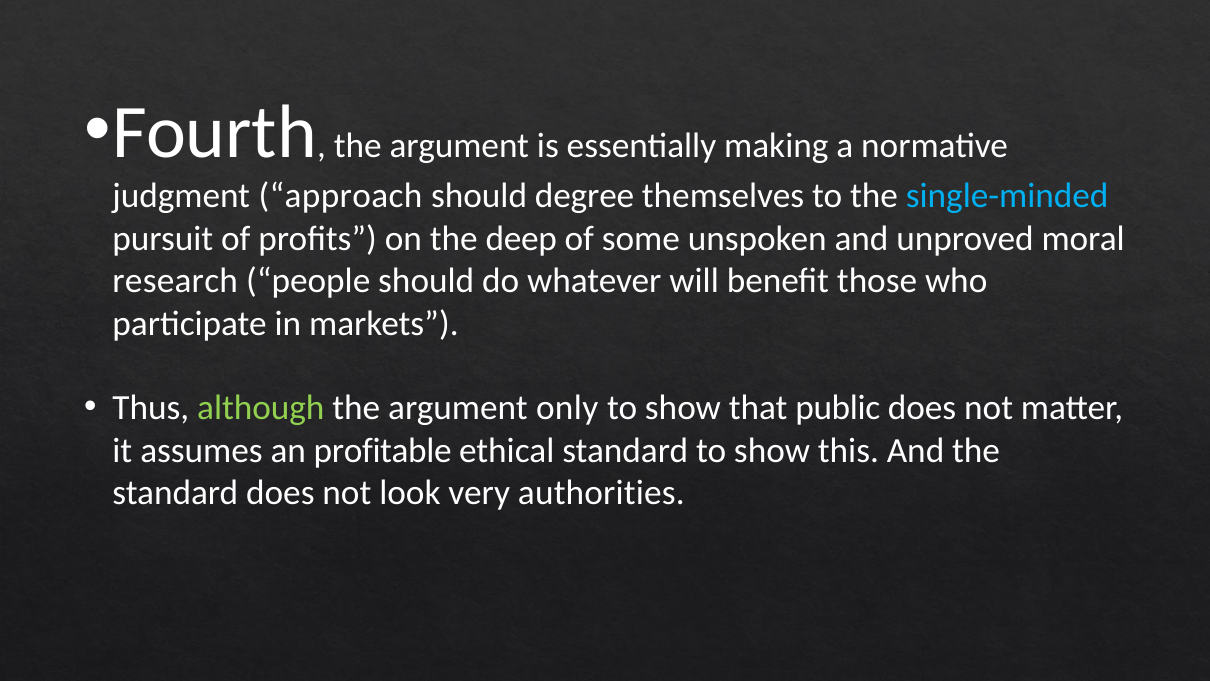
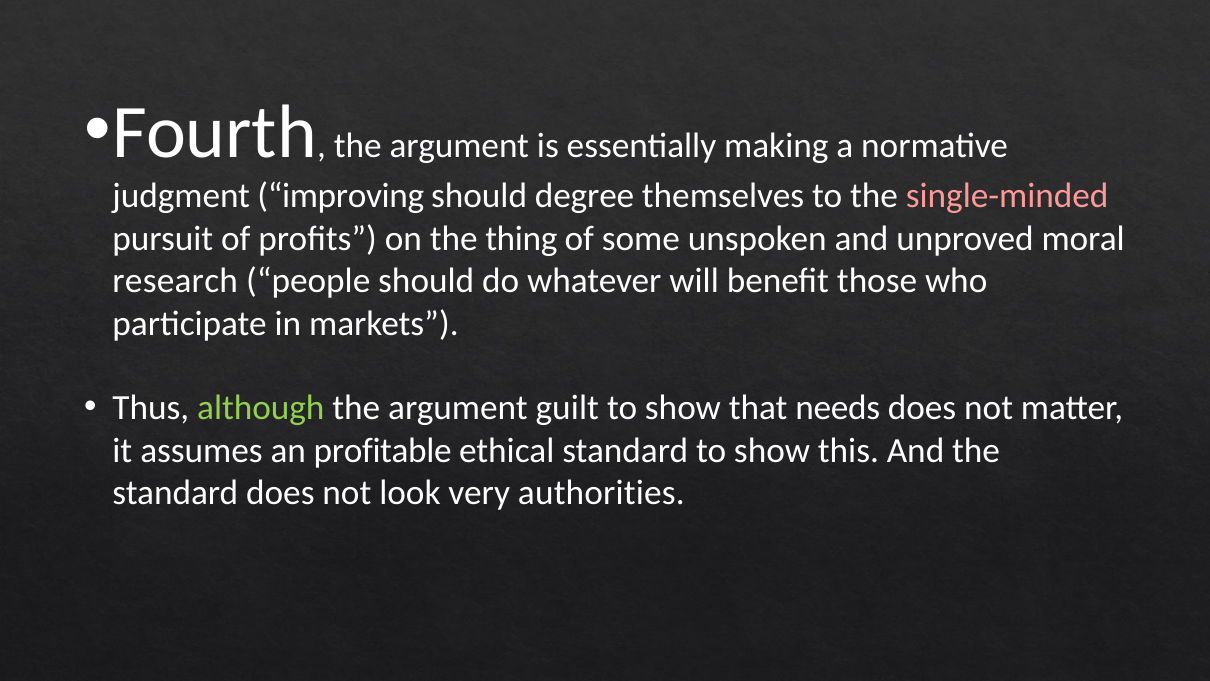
approach: approach -> improving (341, 196)
single-minded colour: light blue -> pink (1007, 196)
deep: deep -> thing (521, 238)
only: only -> guilt (567, 408)
public: public -> needs (838, 408)
